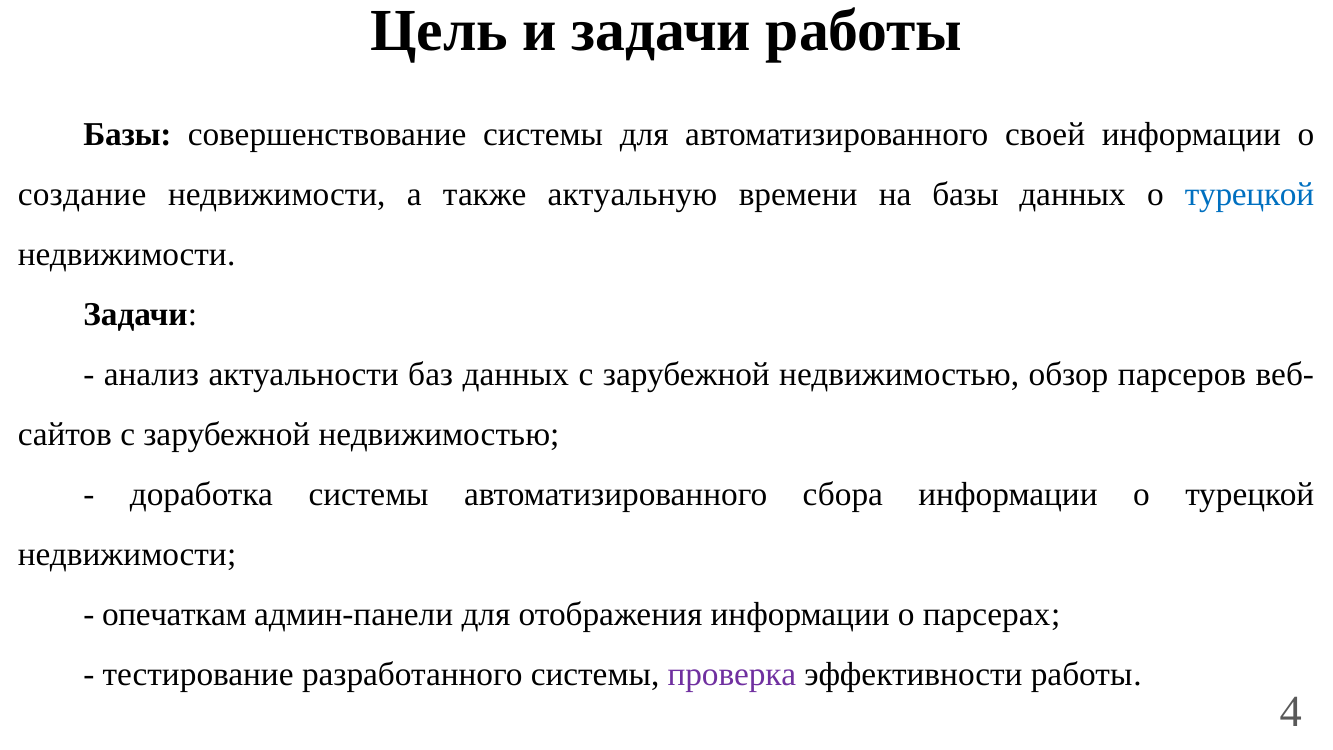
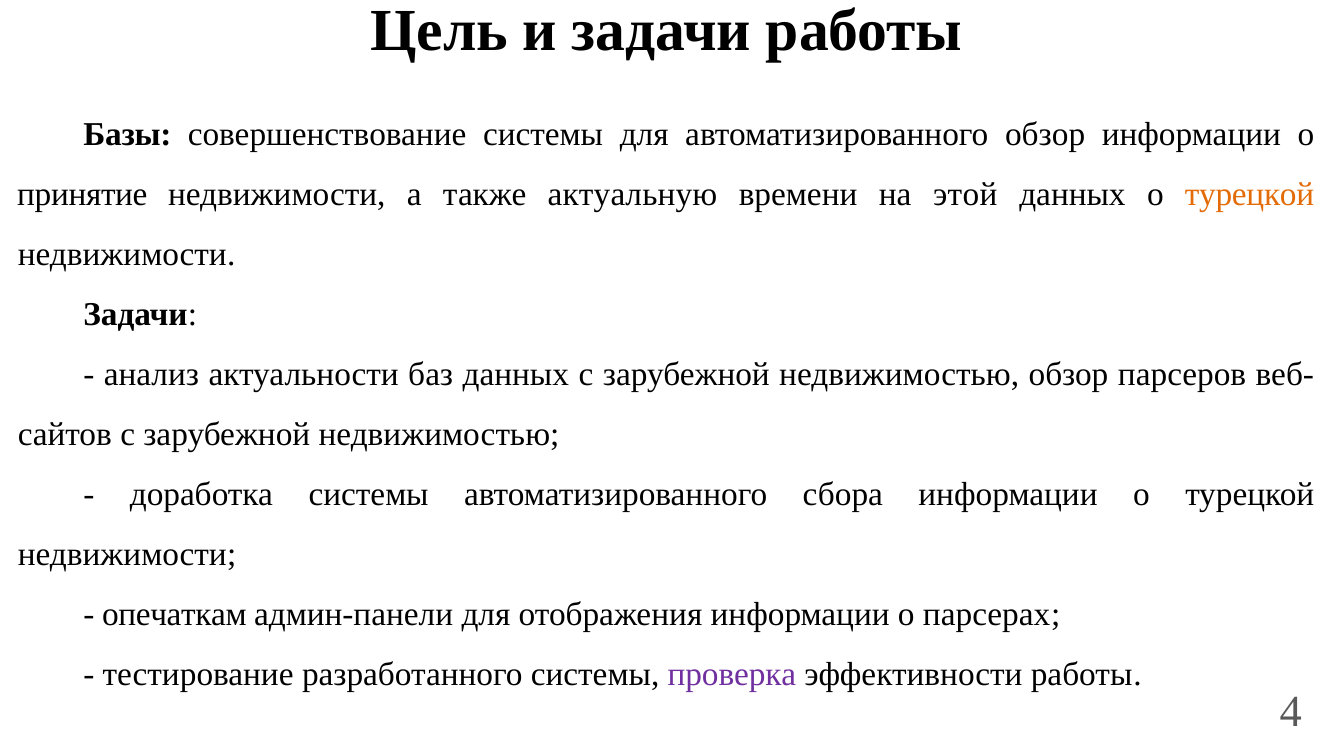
автоматизированного своей: своей -> обзор (1045, 135)
создание: создание -> принятие (82, 195)
на базы: базы -> этой (965, 195)
турецкой colour: blue -> orange (1250, 195)
